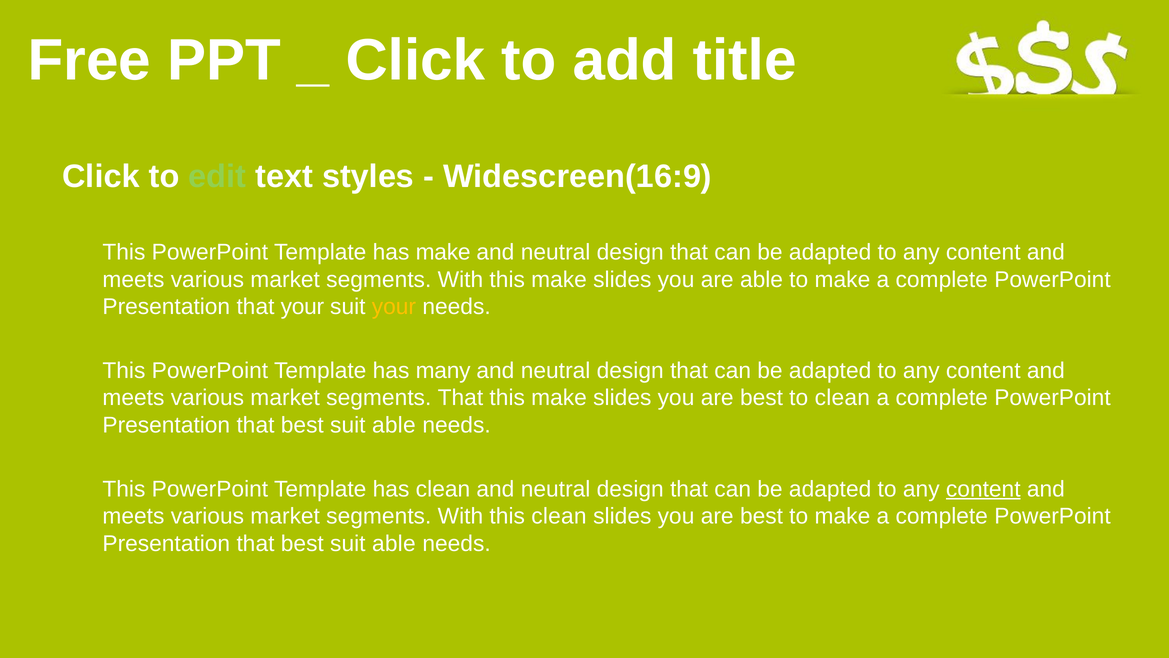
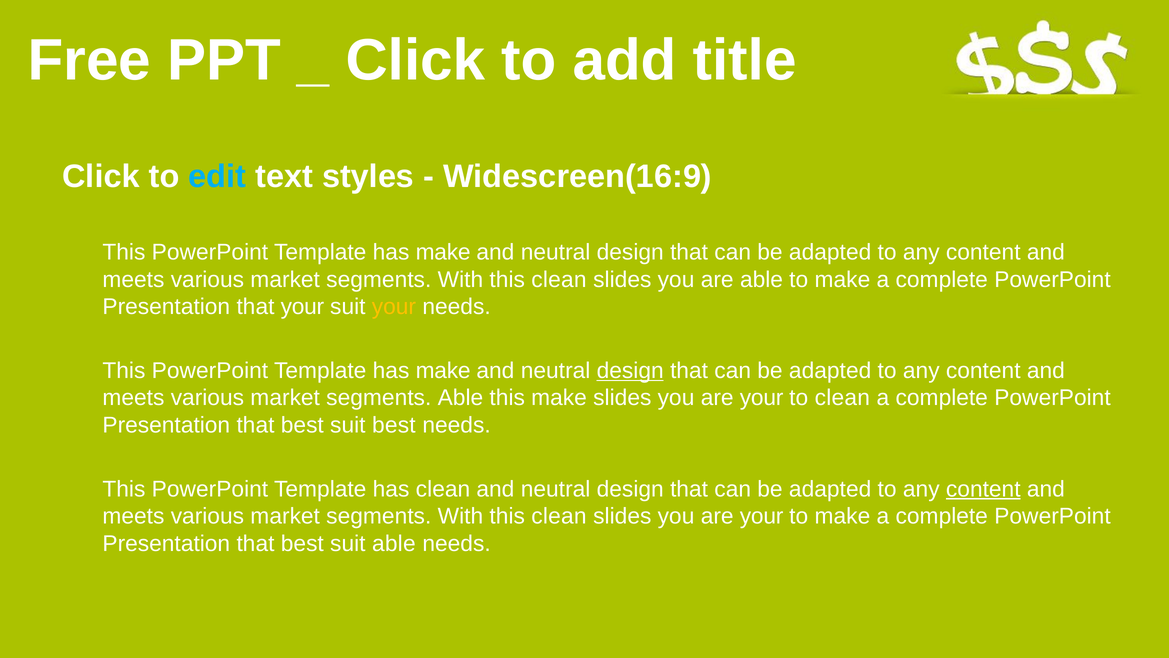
edit colour: light green -> light blue (217, 176)
make: make -> clean (559, 279)
many: many -> make (443, 370)
design underline: none -> present (630, 370)
segments That: That -> Able (460, 398)
best: best -> your (762, 398)
able: able -> best (394, 425)
best: best -> your (762, 516)
